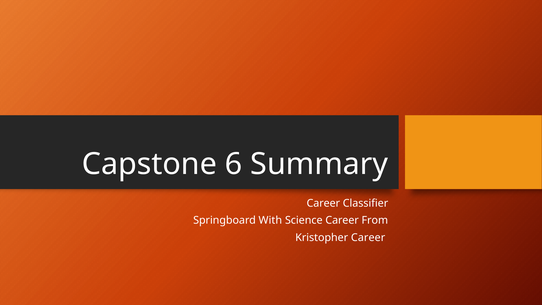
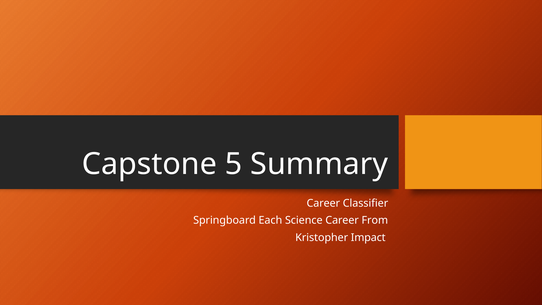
6: 6 -> 5 (234, 164)
With: With -> Each (270, 220)
Kristopher Career: Career -> Impact (368, 238)
